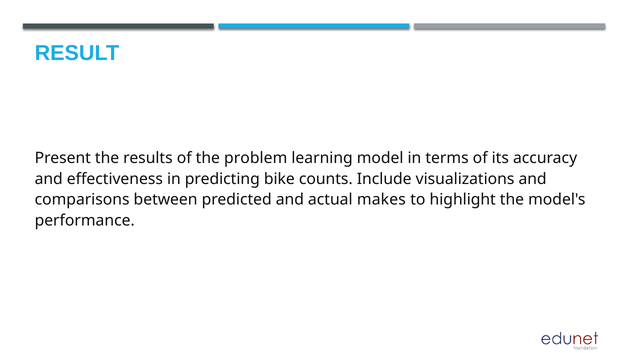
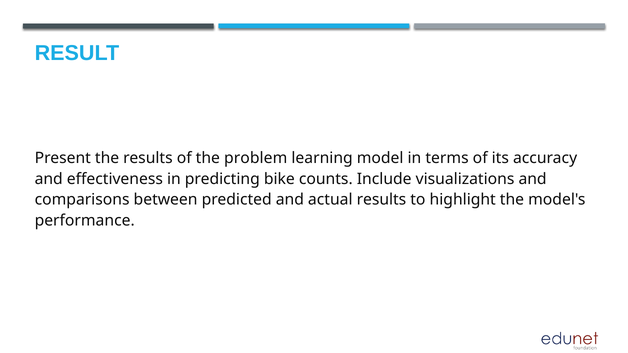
actual makes: makes -> results (381, 200)
